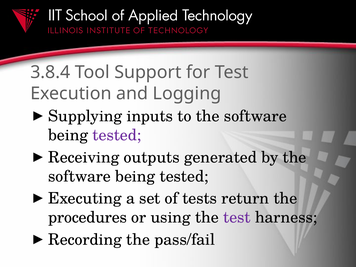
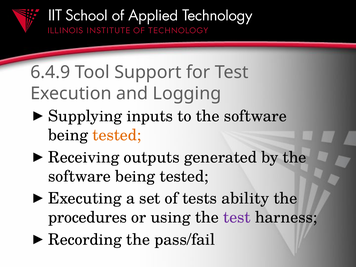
3.8.4: 3.8.4 -> 6.4.9 (50, 72)
tested colour: purple -> orange (117, 135)
return: return -> ability (245, 199)
